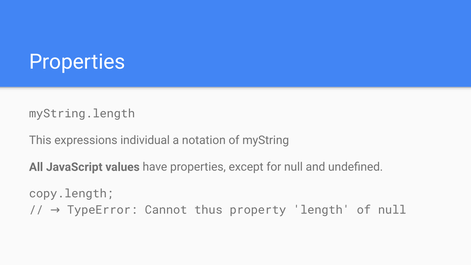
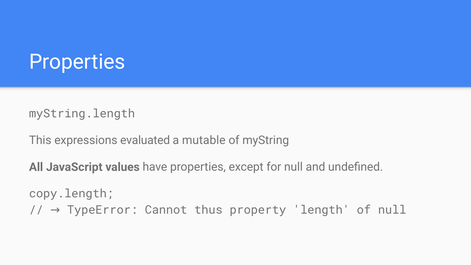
individual: individual -> evaluated (145, 140)
notation: notation -> mutable (204, 140)
